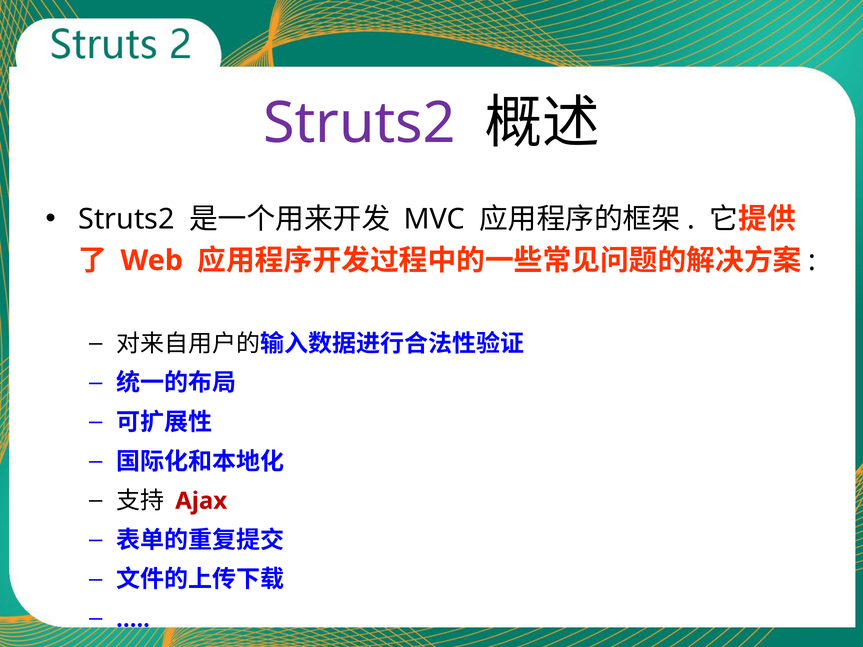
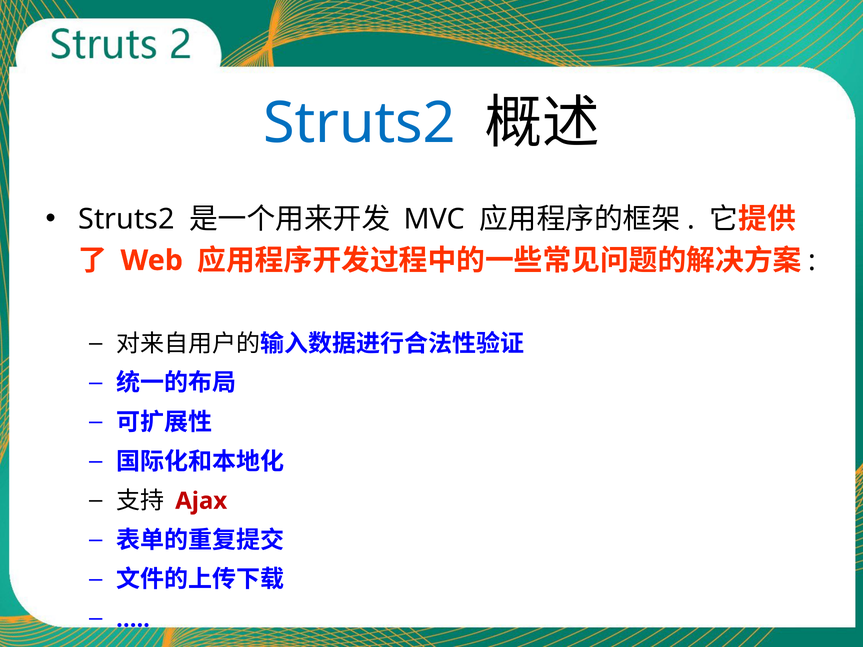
Struts2 colour: purple -> blue (360, 123)
